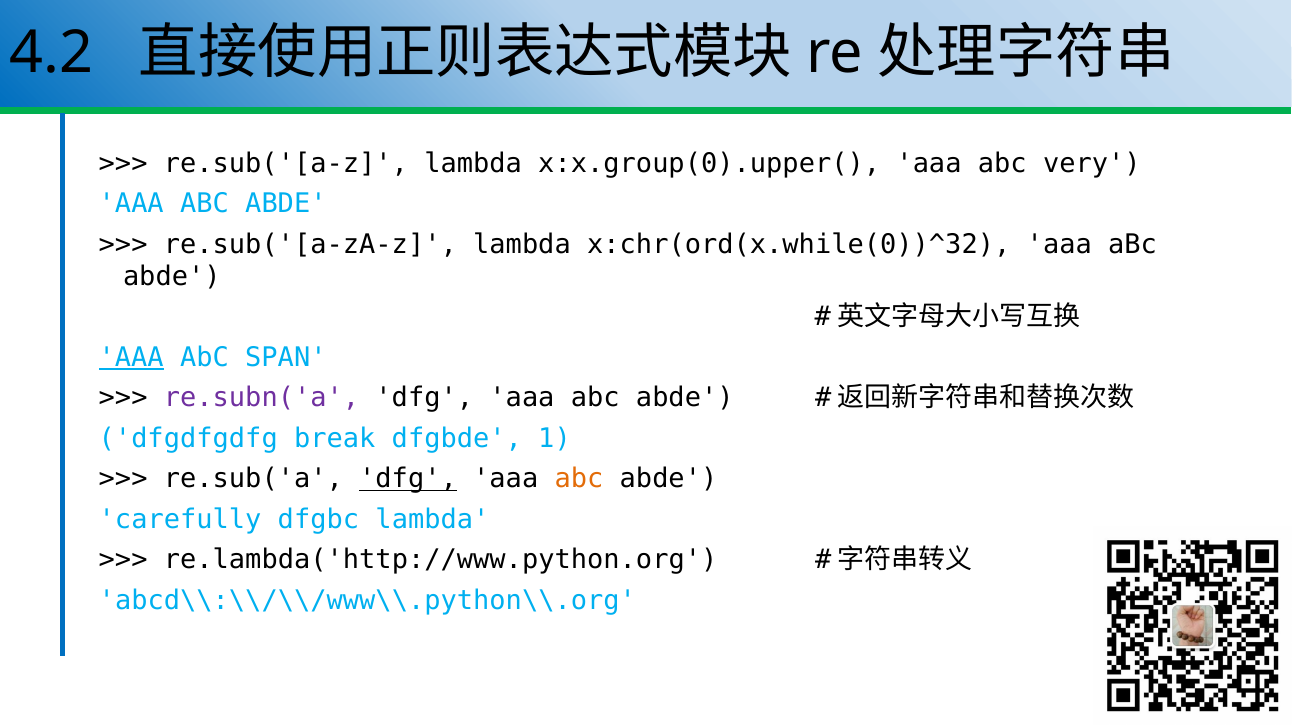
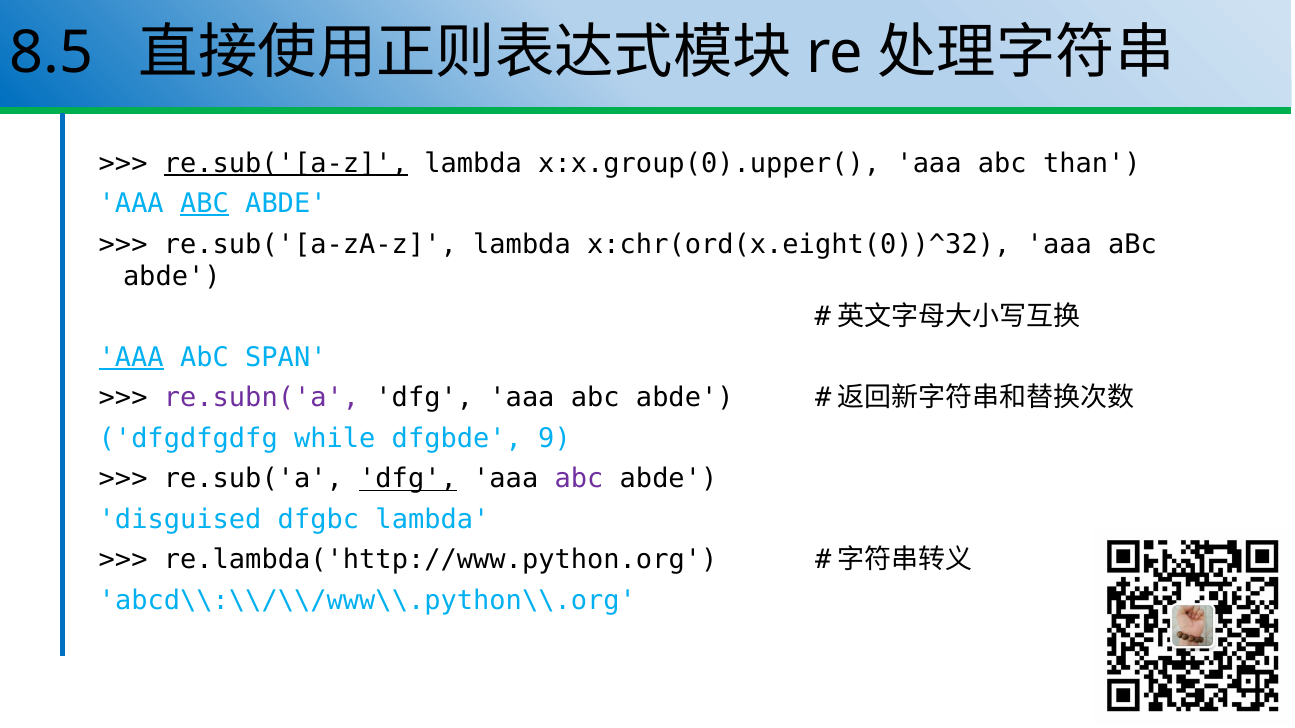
4.2: 4.2 -> 8.5 (52, 53)
re.sub('[a-z underline: none -> present (286, 163)
very: very -> than (1092, 163)
ABC underline: none -> present (204, 204)
x:chr(ord(x.while(0))^32: x:chr(ord(x.while(0))^32 -> x:chr(ord(x.eight(0))^32 (799, 244)
break: break -> while (335, 439)
1: 1 -> 9 (555, 439)
abc colour: orange -> purple (579, 479)
carefully: carefully -> disguised (180, 520)
